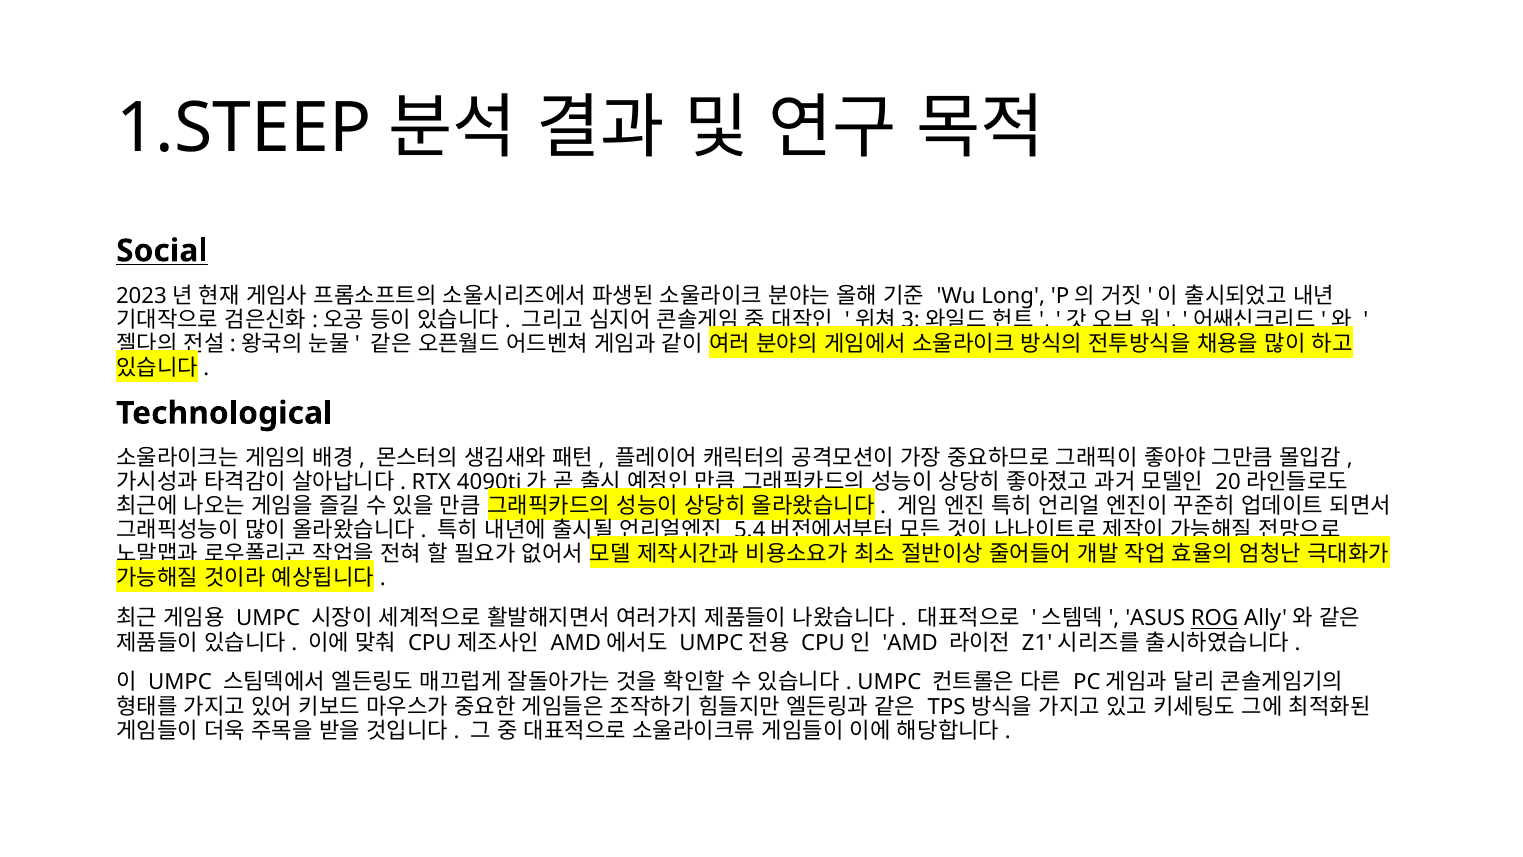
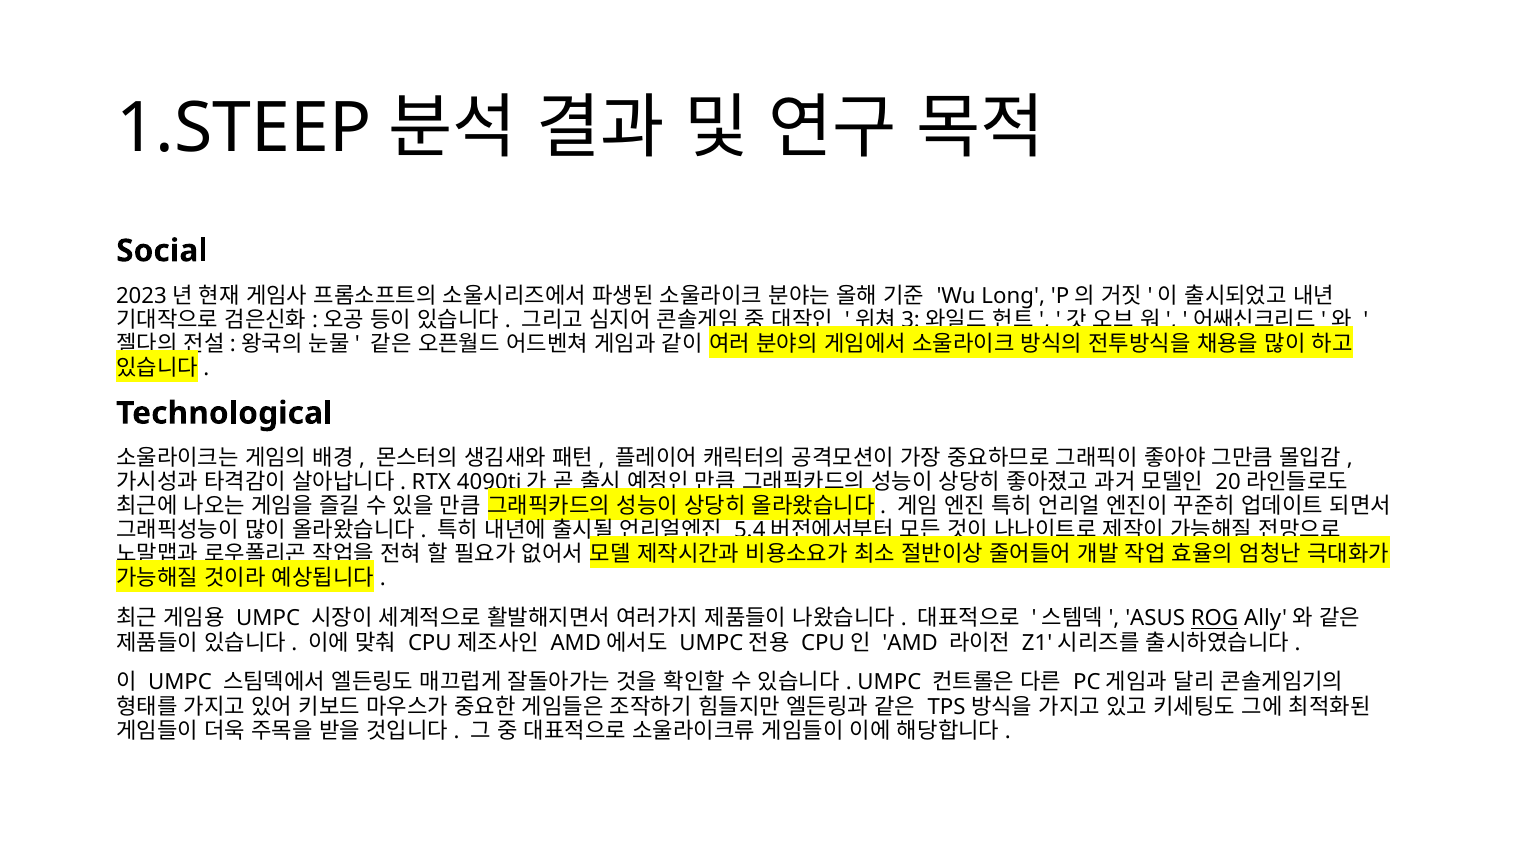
Social underline: present -> none (162, 251)
